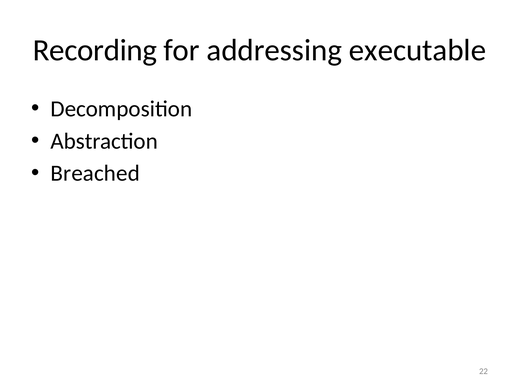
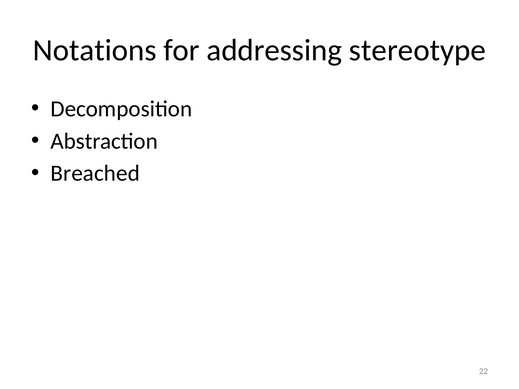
Recording: Recording -> Notations (95, 50)
executable: executable -> stereotype (417, 50)
